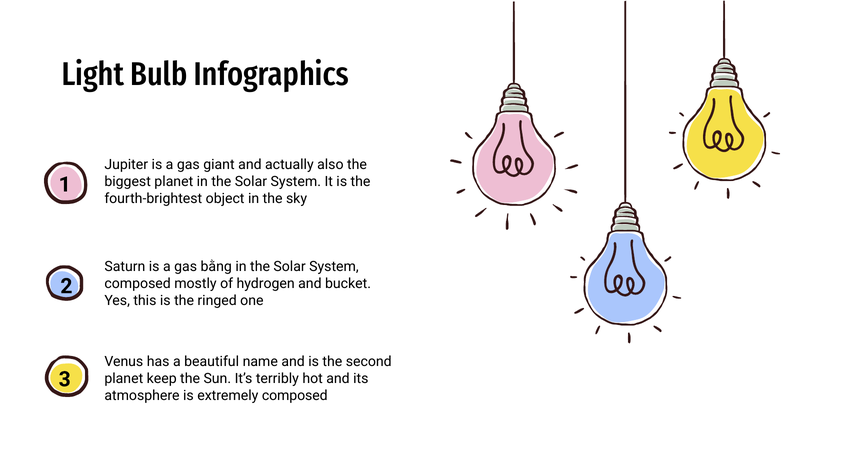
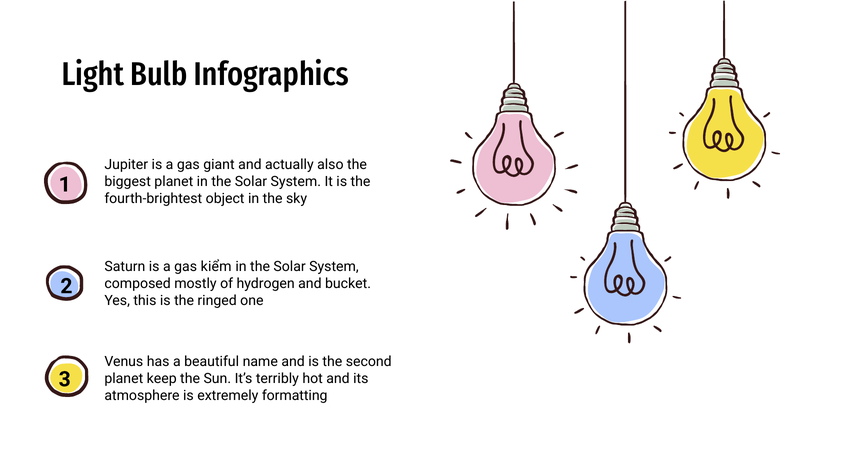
bằng: bằng -> kiểm (216, 267)
extremely composed: composed -> formatting (295, 396)
